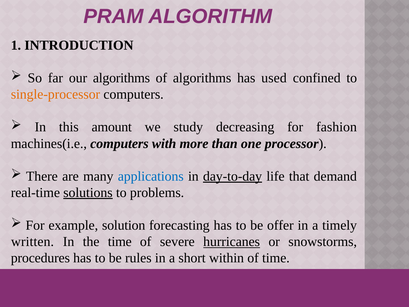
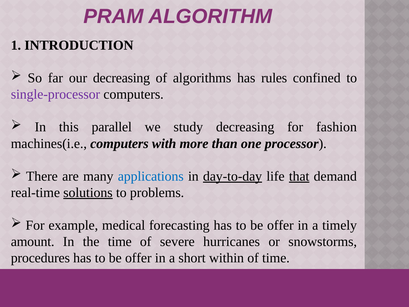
our algorithms: algorithms -> decreasing (121, 78)
used: used -> rules (274, 78)
single-processor colour: orange -> purple (55, 94)
amount: amount -> parallel (112, 127)
that underline: none -> present (299, 176)
solution: solution -> medical (124, 225)
written: written -> amount (33, 242)
hurricanes underline: present -> none (232, 242)
rules: rules -> offer (138, 258)
